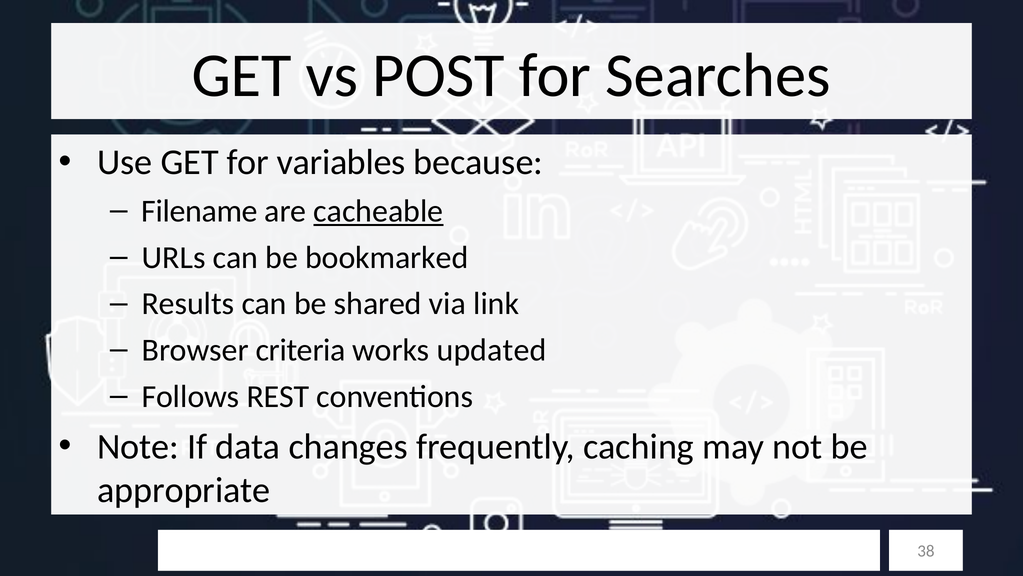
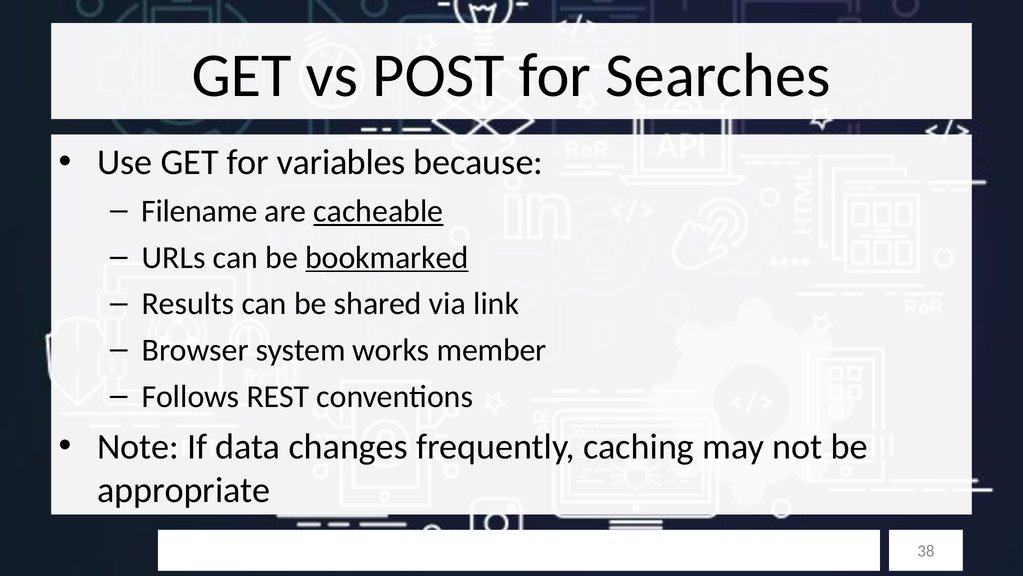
bookmarked underline: none -> present (387, 257)
criteria: criteria -> system (301, 350)
updated: updated -> member (492, 350)
